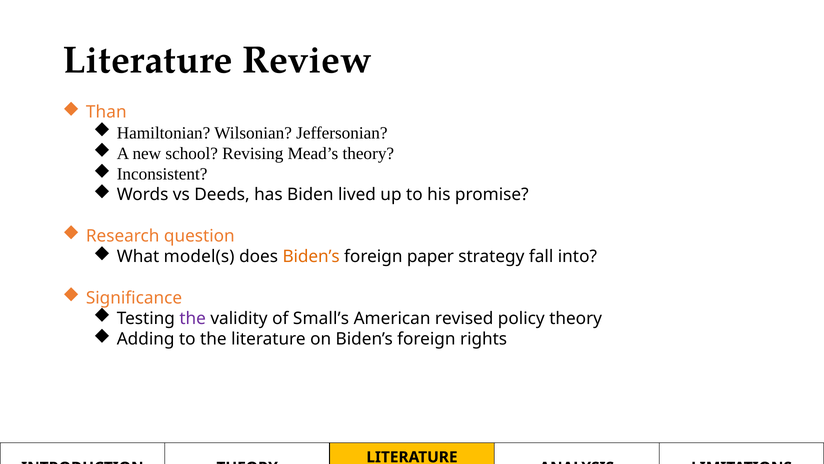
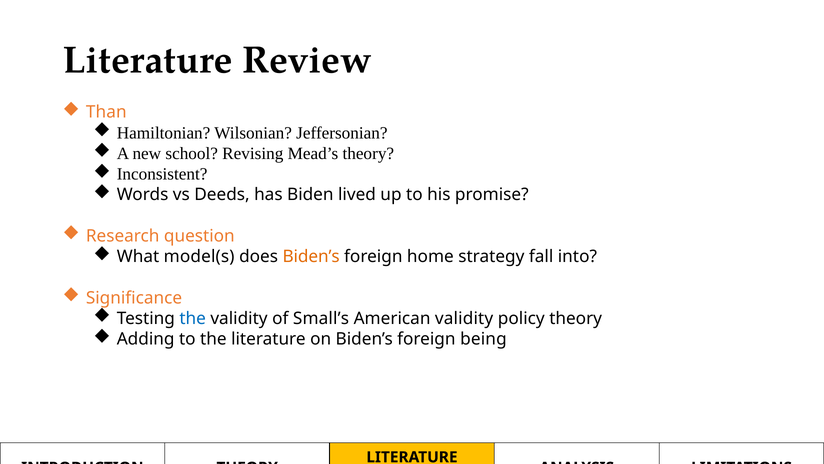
paper: paper -> home (430, 256)
the colour: purple -> blue (193, 318)
American revised: revised -> validity (464, 318)
rights: rights -> being (483, 339)
